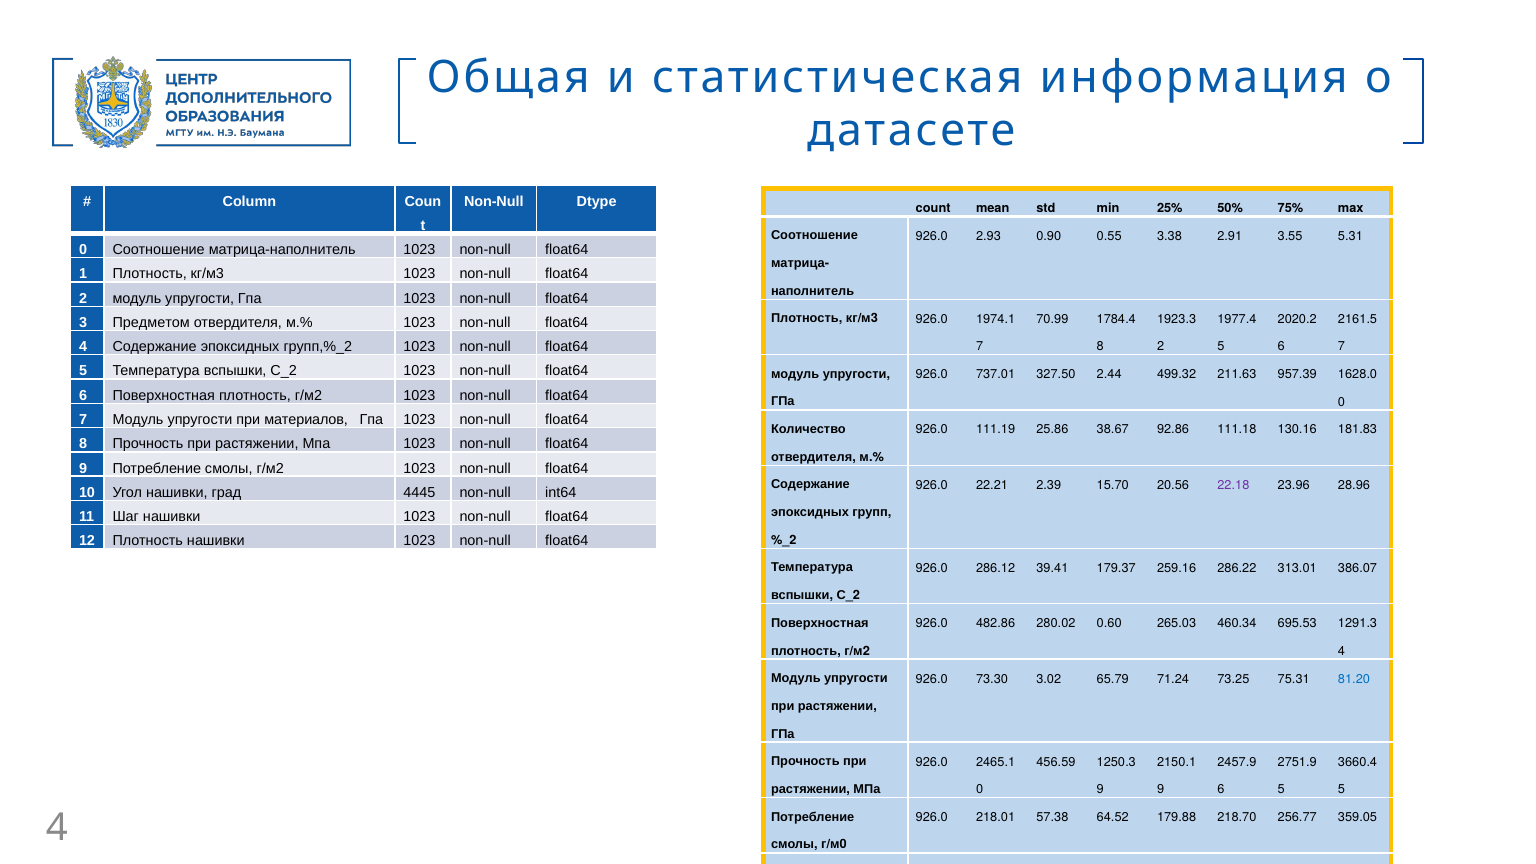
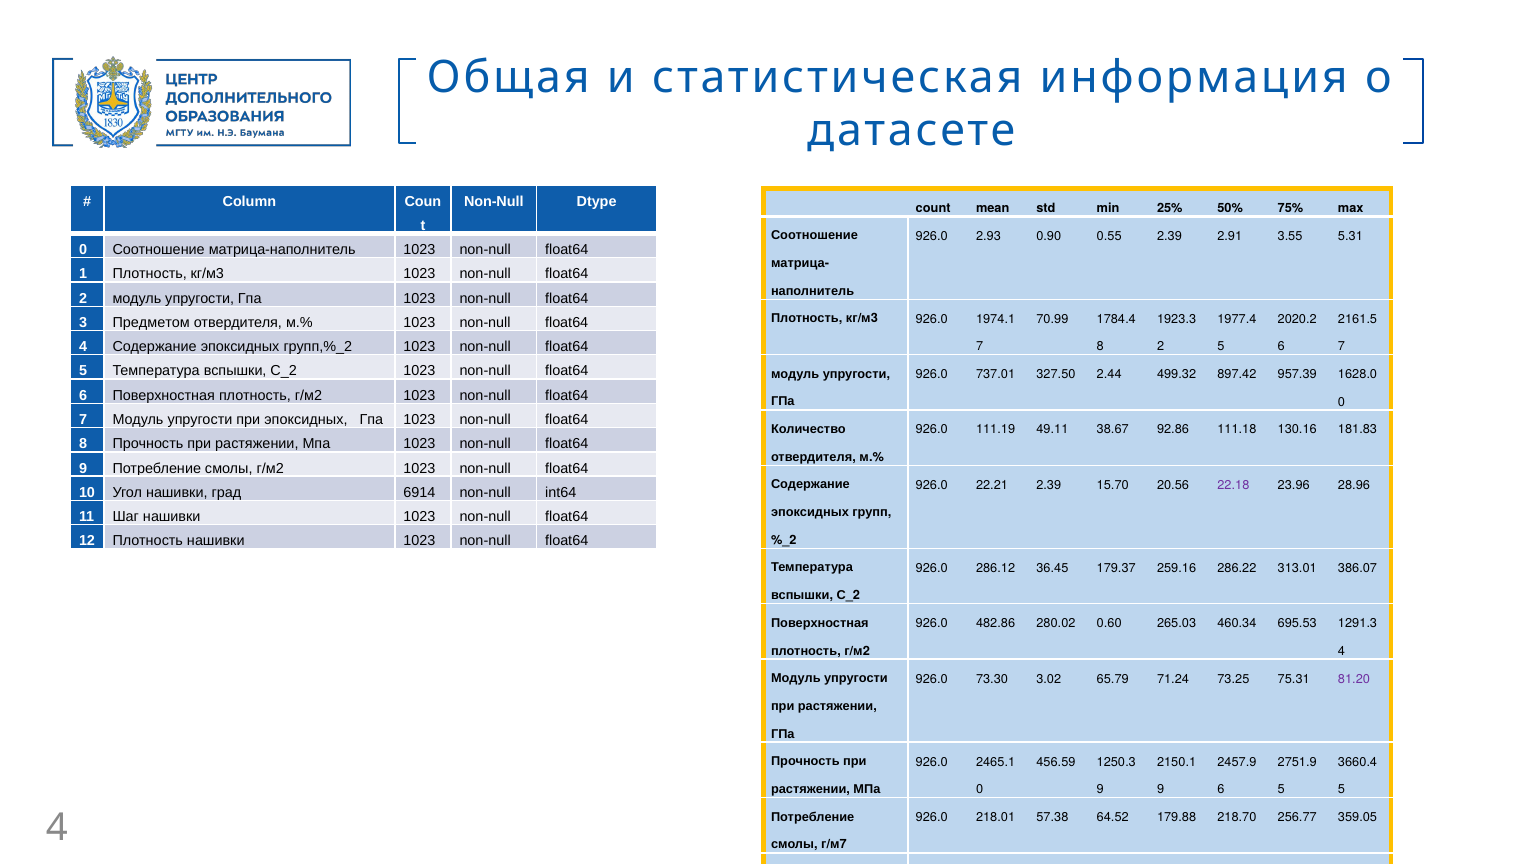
0.55 3.38: 3.38 -> 2.39 (1169, 236)
211.63: 211.63 -> 897.42 (1237, 374)
при материалов: материалов -> эпоксидных (306, 420)
25.86: 25.86 -> 49.11 (1052, 430)
4445: 4445 -> 6914 (419, 493)
39.41: 39.41 -> 36.45 (1052, 568)
81.20 colour: blue -> purple (1354, 679)
0: 0 -> 7 (843, 845)
